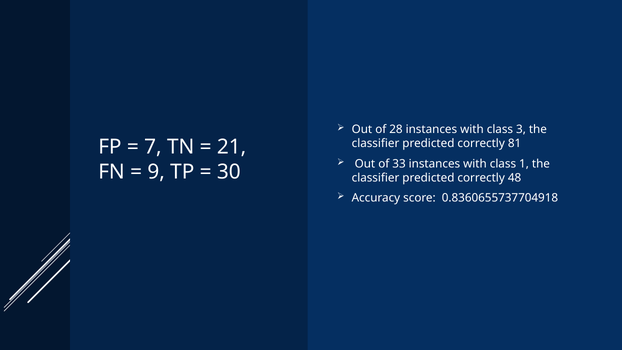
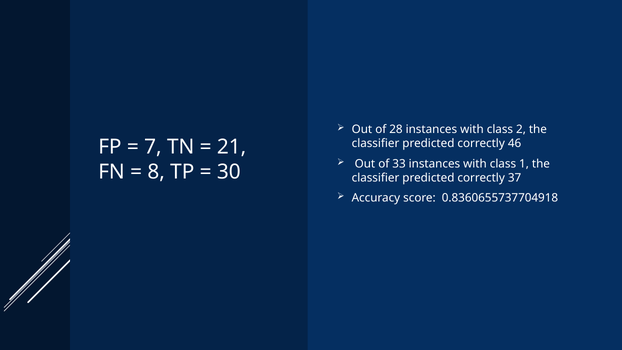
3: 3 -> 2 (521, 129)
81: 81 -> 46 (515, 143)
9: 9 -> 8 (156, 172)
48: 48 -> 37 (515, 178)
